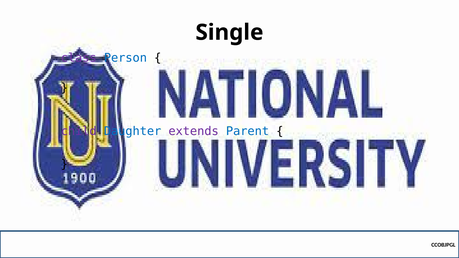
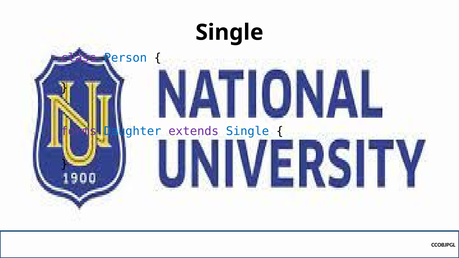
child: child -> forms (79, 131)
extends Parent: Parent -> Single (248, 131)
